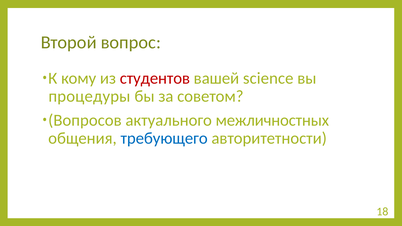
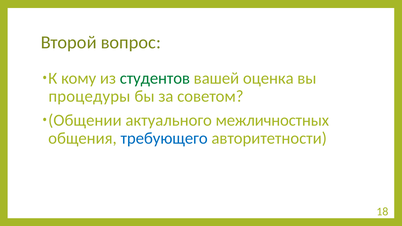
студентов colour: red -> green (155, 78)
science: science -> оценка (268, 78)
Вопросов: Вопросов -> Общении (85, 120)
